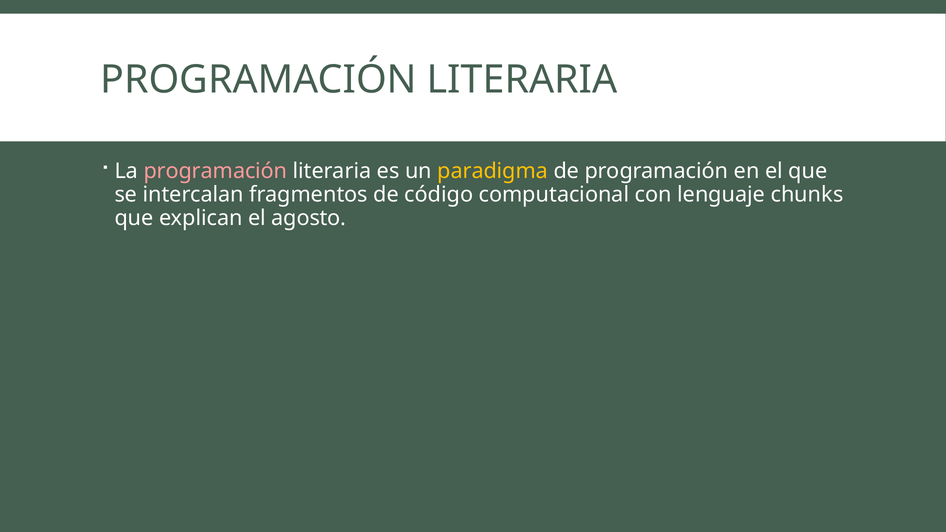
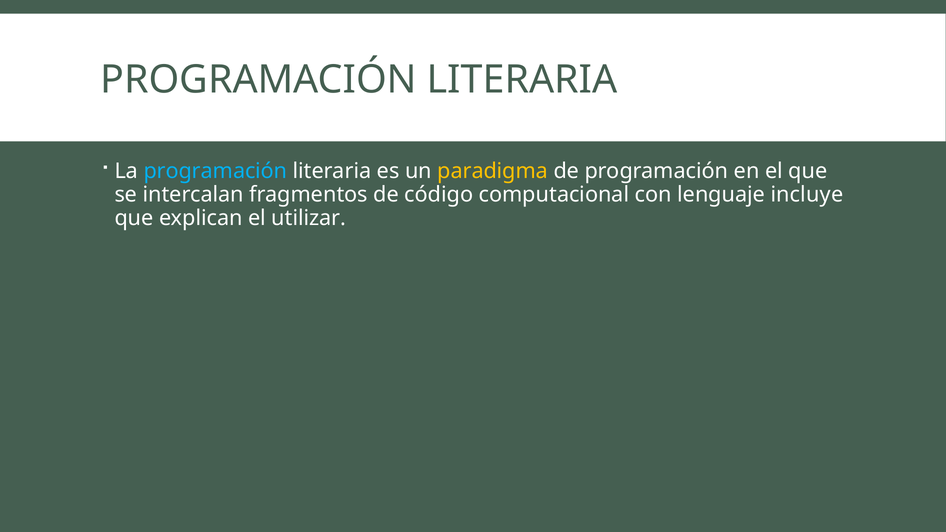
programación colour: pink -> light blue (215, 171)
chunks: chunks -> incluye (807, 195)
agosto: agosto -> utilizar (309, 218)
